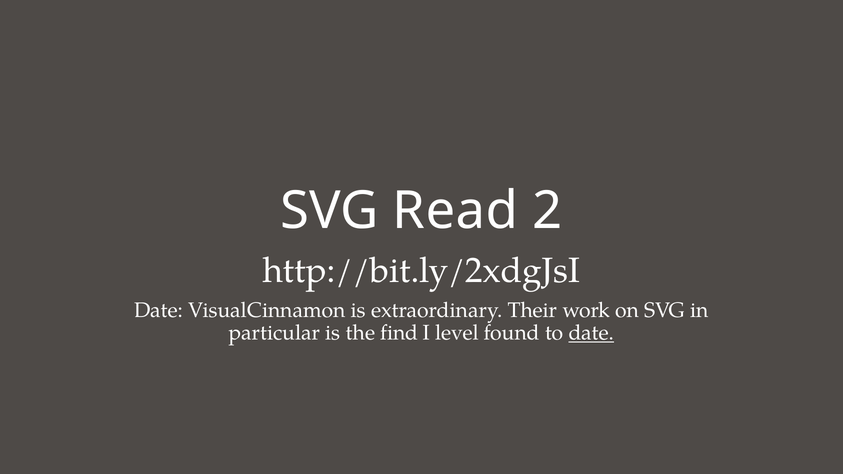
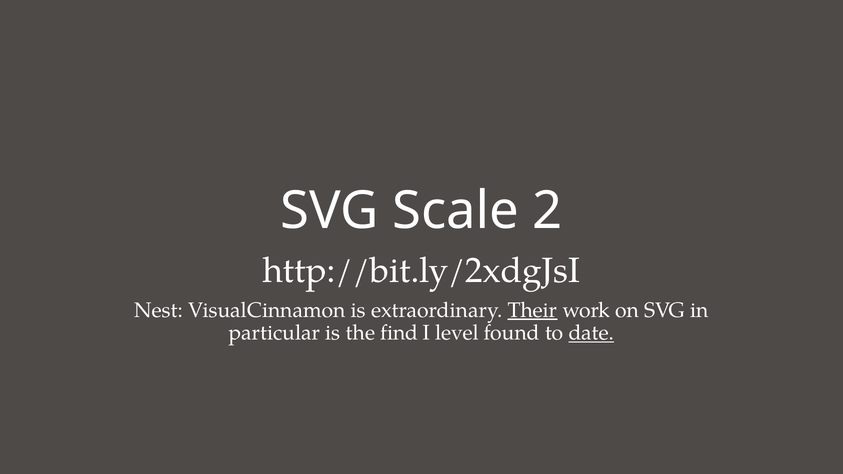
Read: Read -> Scale (456, 211)
Date: Date -> Nest (159, 310)
Their underline: none -> present (532, 310)
